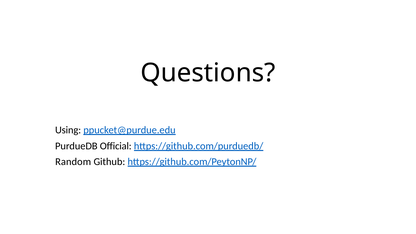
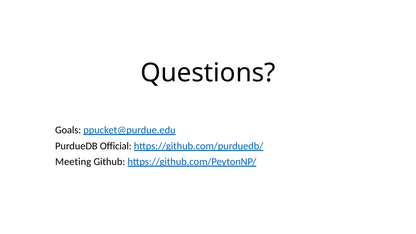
Using: Using -> Goals (68, 130)
Random: Random -> Meeting (73, 162)
